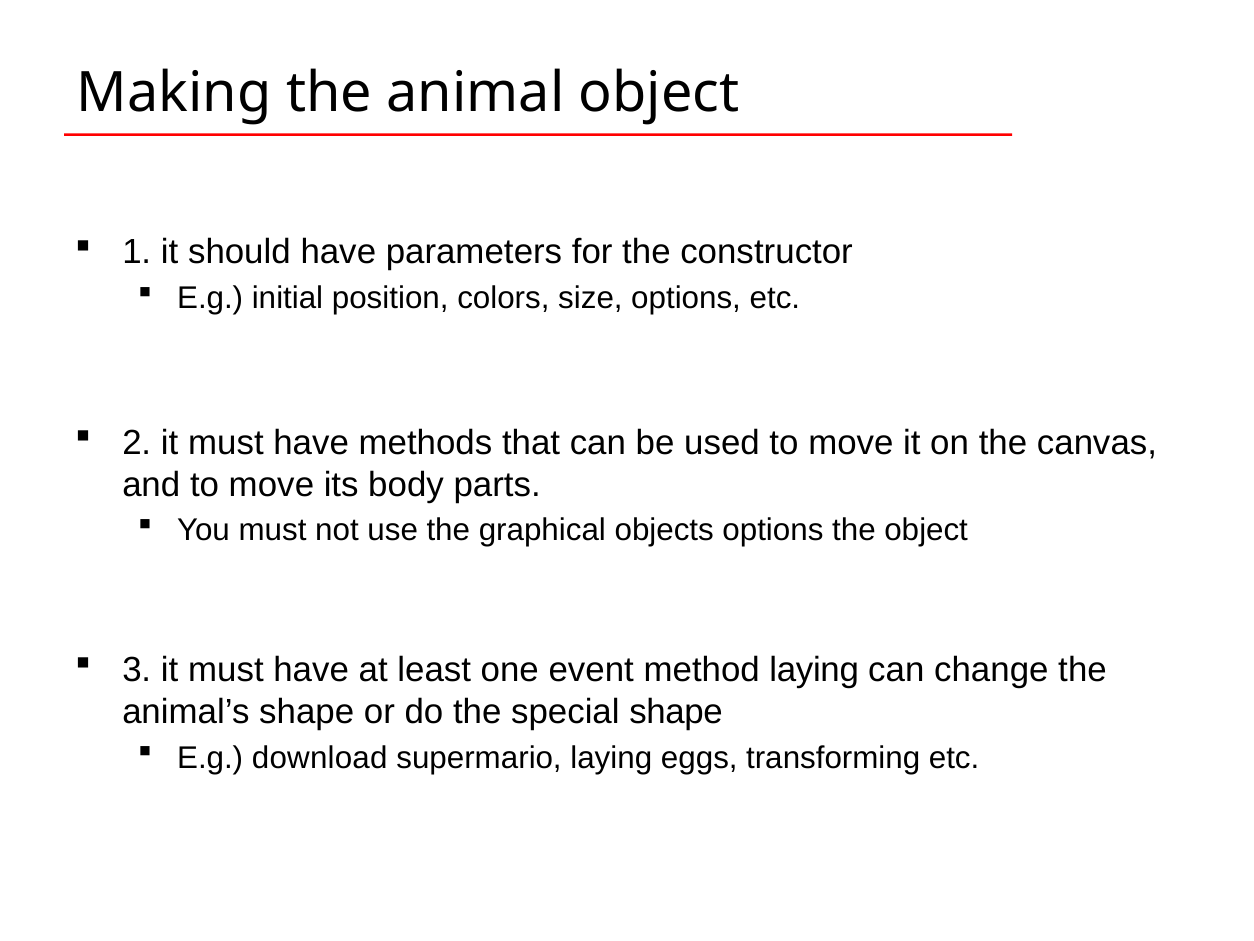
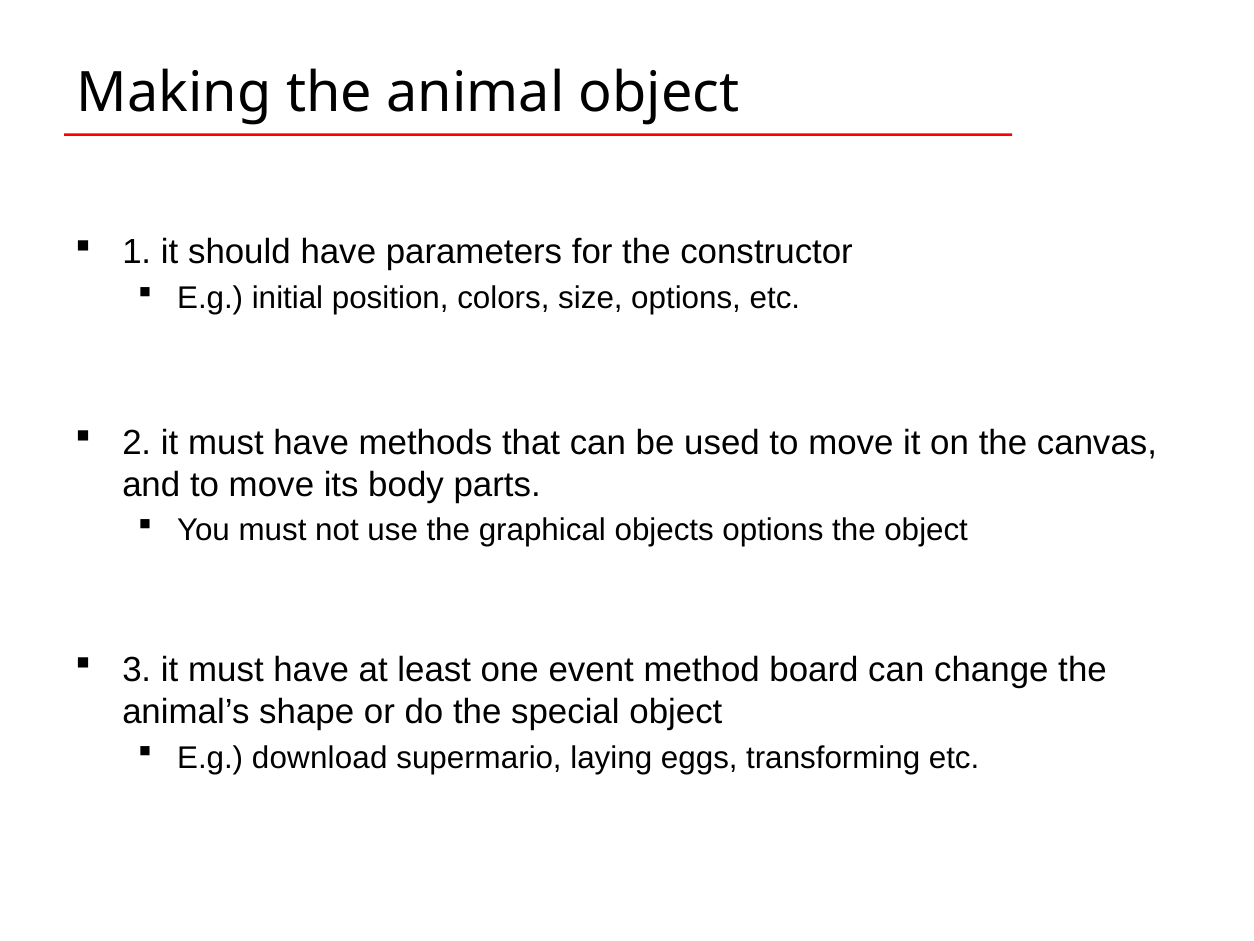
method laying: laying -> board (814, 670)
special shape: shape -> object (676, 712)
